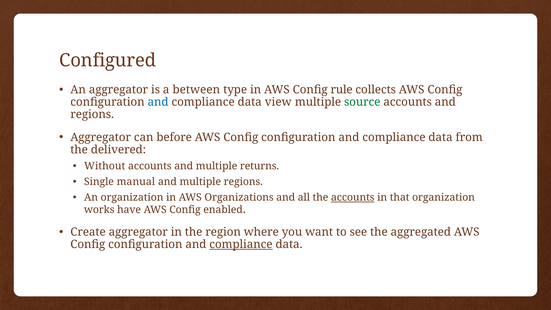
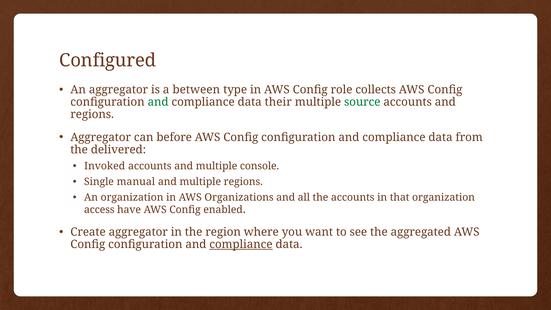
rule: rule -> role (342, 90)
and colour: blue -> green (158, 102)
view: view -> their (278, 102)
Without: Without -> Invoked (105, 166)
returns: returns -> console (260, 166)
accounts underline: present -> none (353, 198)
works: works -> access (99, 210)
